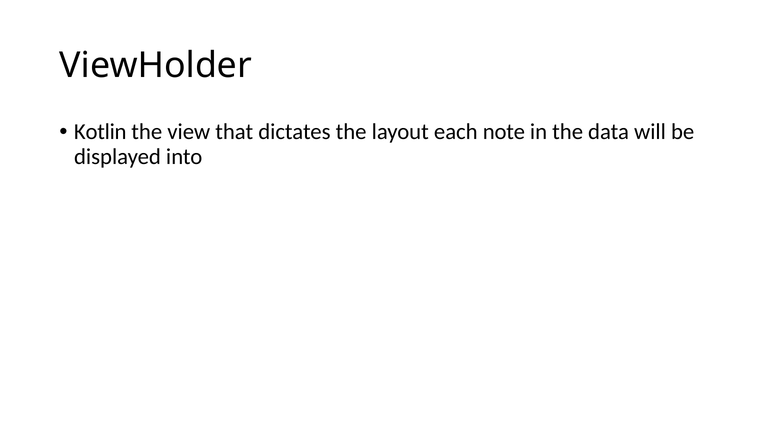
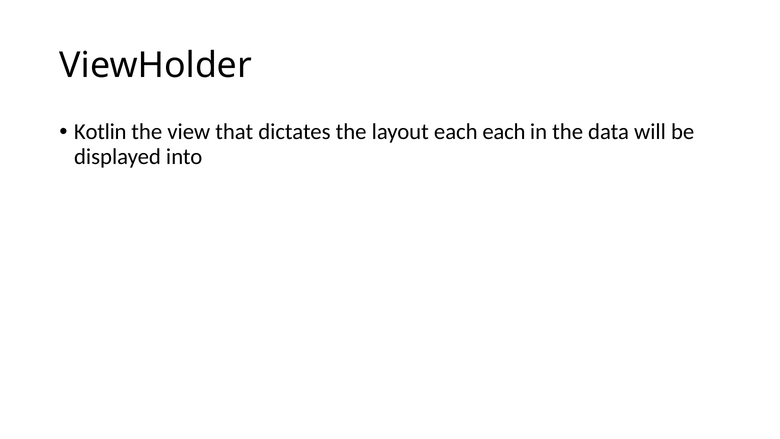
each note: note -> each (504, 132)
